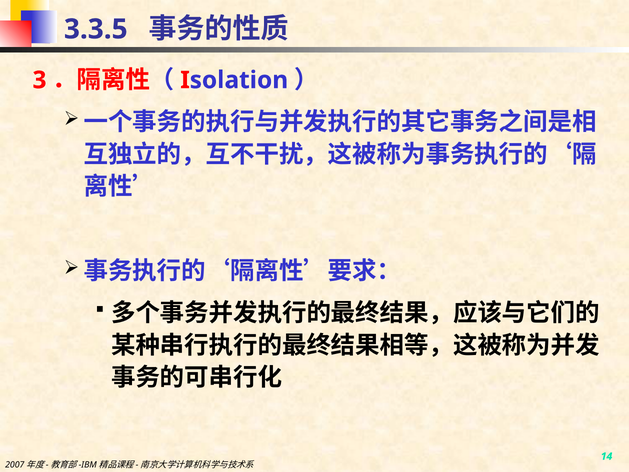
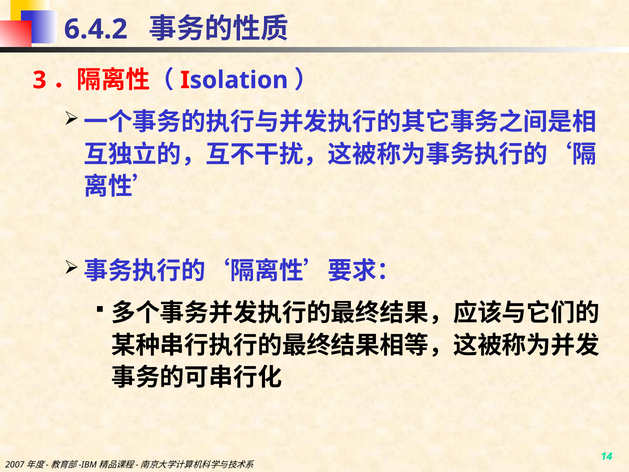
3.3.5: 3.3.5 -> 6.4.2 (96, 29)
